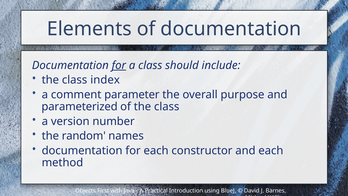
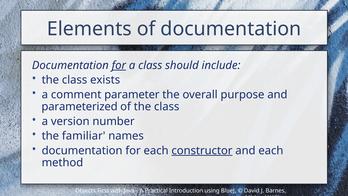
index: index -> exists (105, 80)
random: random -> familiar (84, 136)
constructor underline: none -> present (202, 150)
